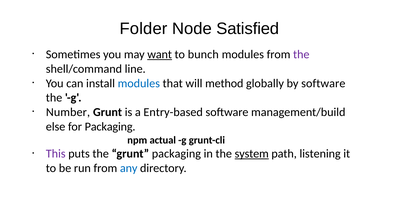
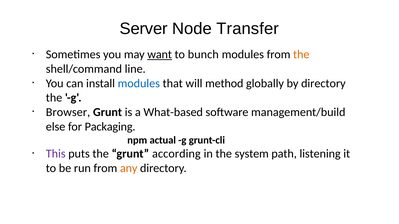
Folder: Folder -> Server (144, 29)
Satisfied: Satisfied -> Transfer (248, 29)
the colour: purple -> orange (301, 55)
by software: software -> directory (323, 83)
Number: Number -> Browser (68, 112)
Entry-based: Entry-based -> What-based (173, 112)
grunt packaging: packaging -> according (176, 154)
system underline: present -> none (252, 154)
any colour: blue -> orange (129, 169)
